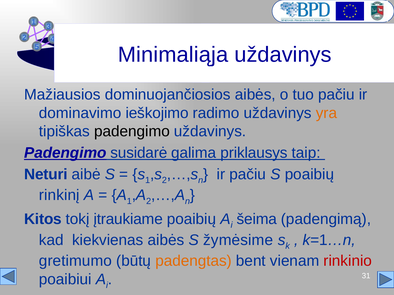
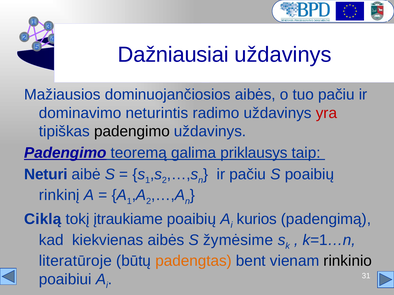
Minimaliąja: Minimaliąja -> Dažniausiai (173, 55)
ieškojimo: ieškojimo -> neturintis (157, 113)
yra colour: orange -> red (326, 113)
susidarė: susidarė -> teoremą (139, 153)
Kitos: Kitos -> Ciklą (43, 219)
šeima: šeima -> kurios (257, 219)
gretimumo: gretimumo -> literatūroje (75, 261)
rinkinio colour: red -> black (348, 261)
